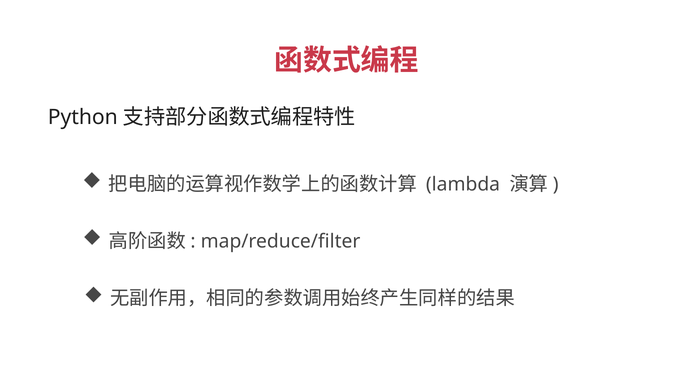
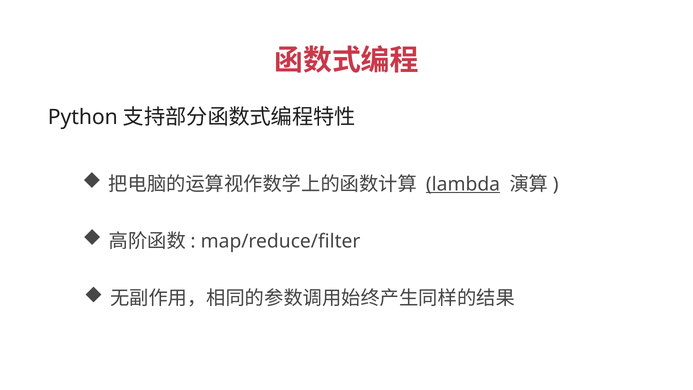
lambda underline: none -> present (463, 184)
